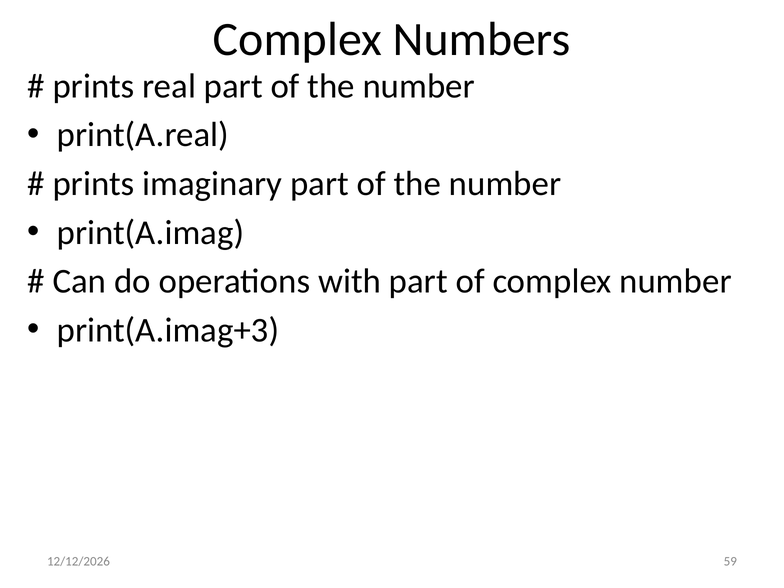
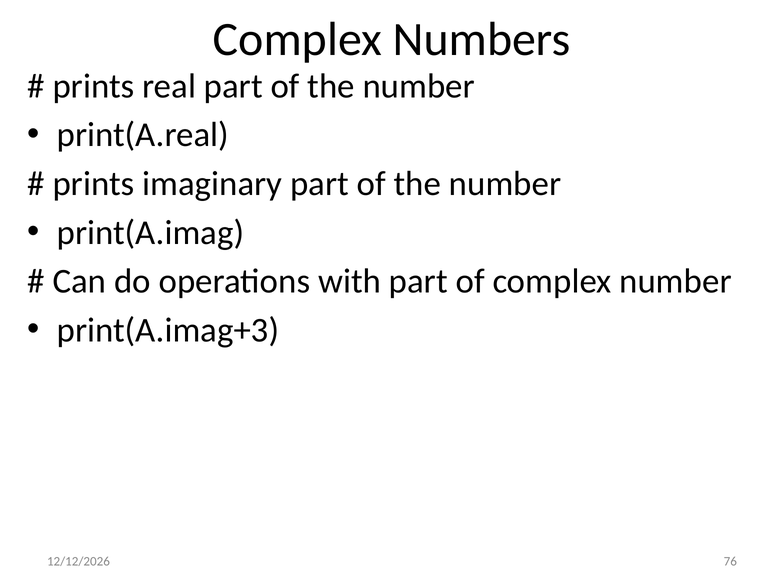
59: 59 -> 76 (730, 561)
